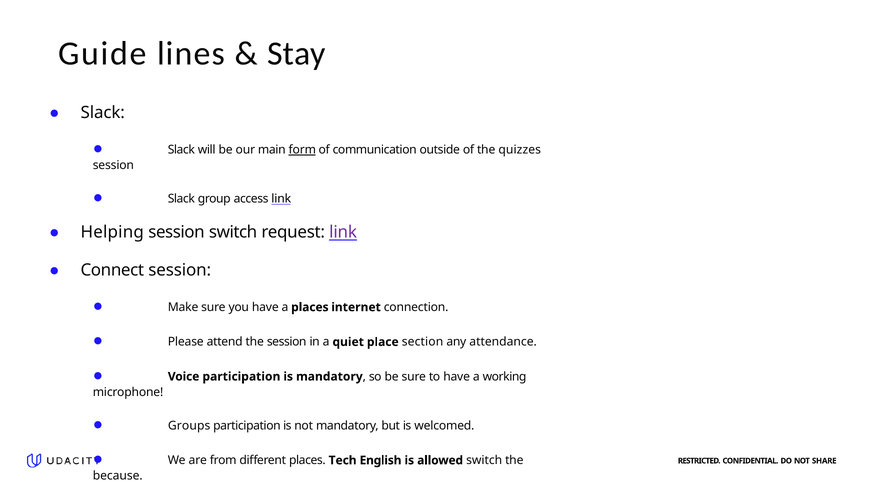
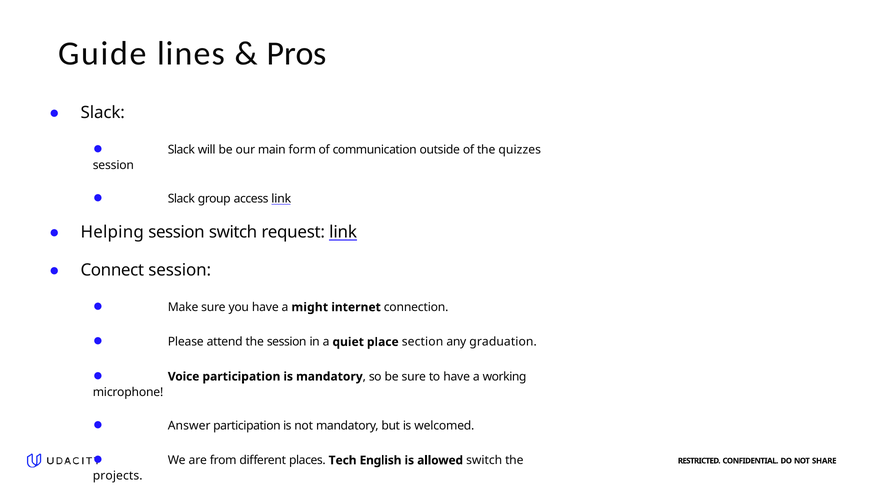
Stay: Stay -> Pros (297, 53)
form underline: present -> none (302, 150)
link colour: purple -> black (343, 232)
a places: places -> might (310, 308)
attendance: attendance -> graduation (503, 342)
Groups: Groups -> Answer (189, 426)
because: because -> projects (118, 476)
